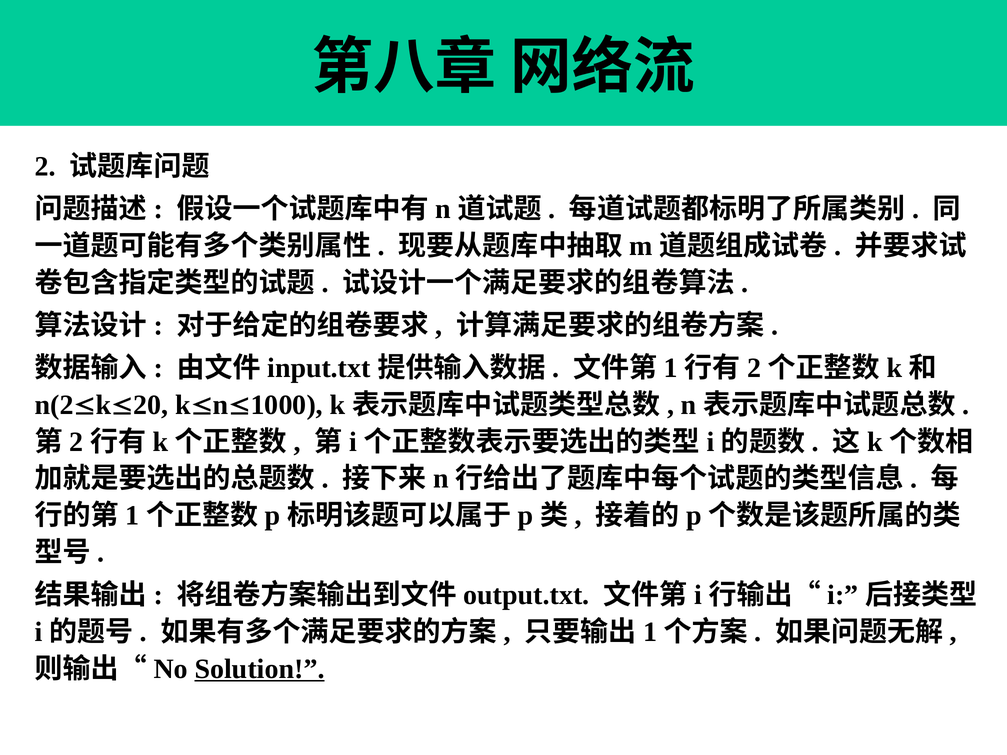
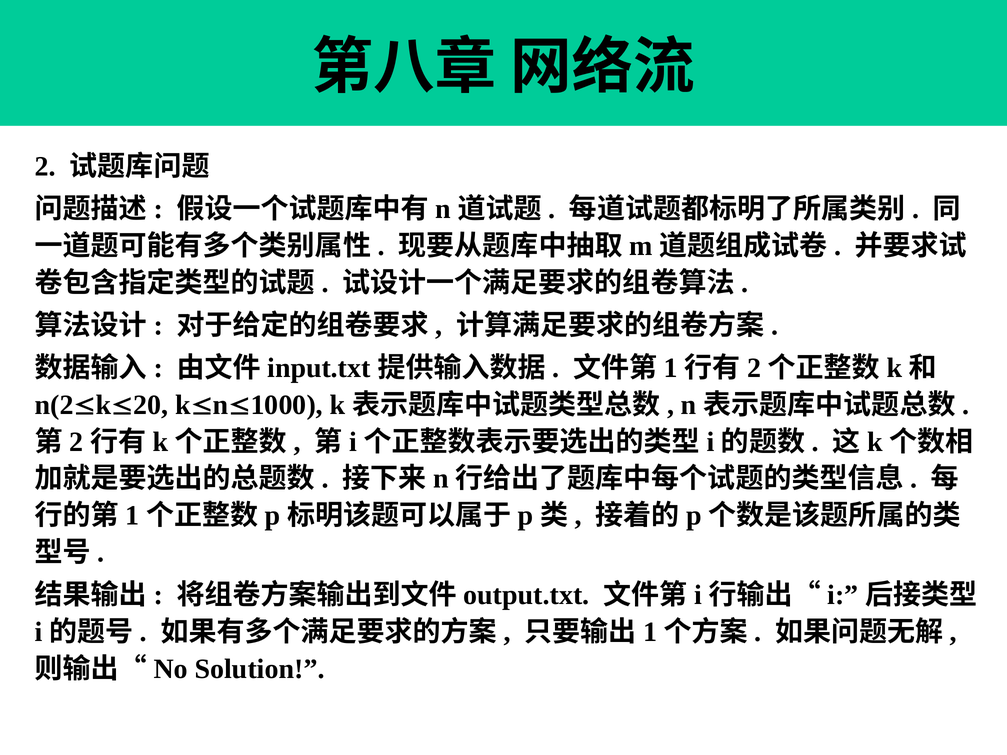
Solution underline: present -> none (260, 669)
